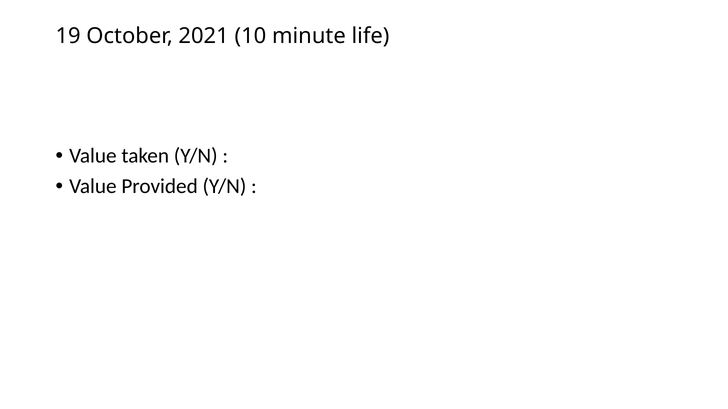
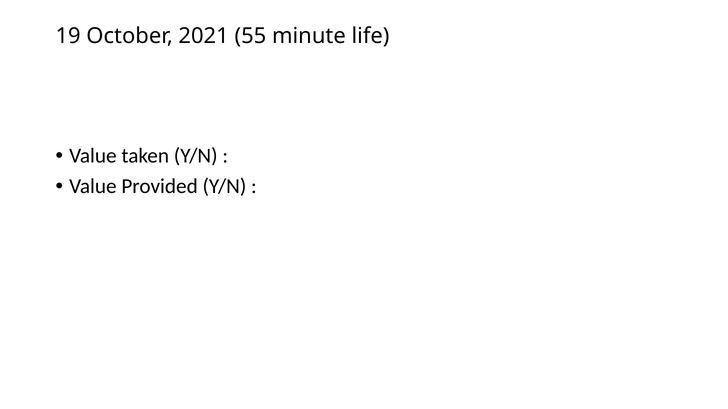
10: 10 -> 55 (250, 36)
